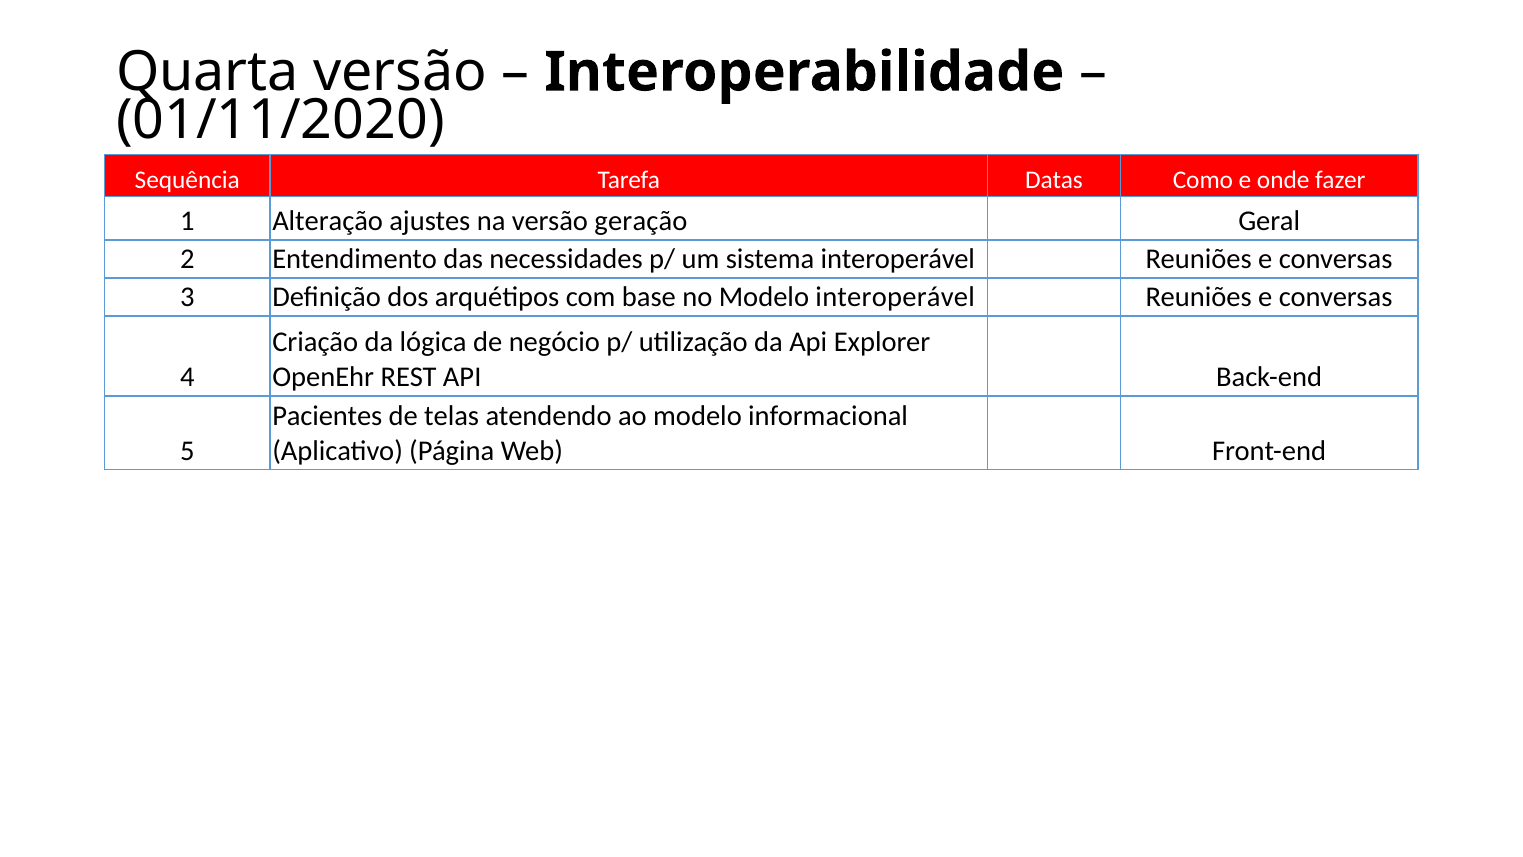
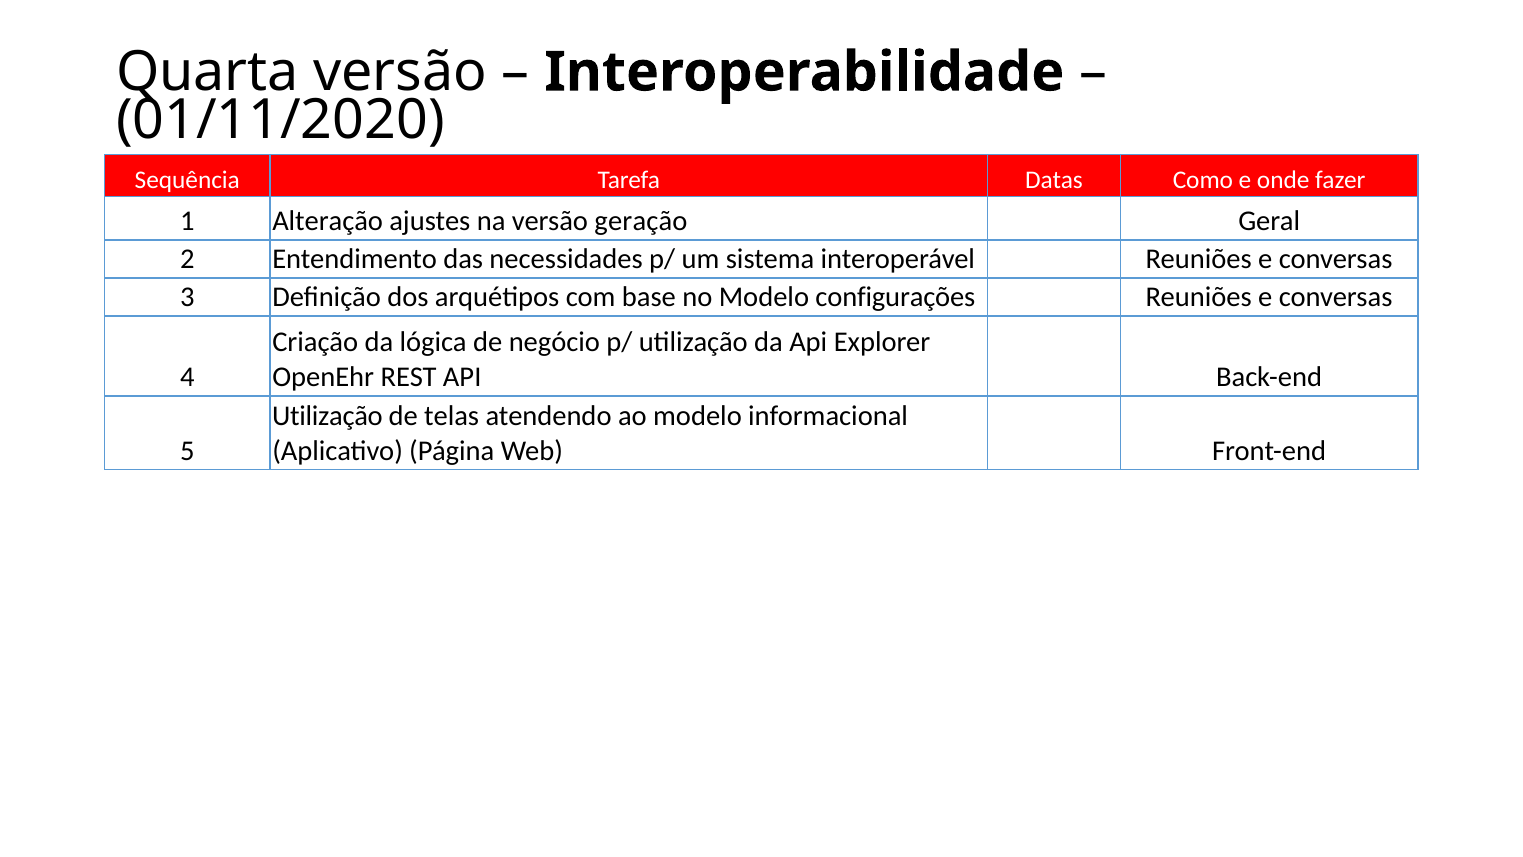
Modelo interoperável: interoperável -> configurações (895, 297)
Pacientes: Pacientes -> Utilização (327, 416)
